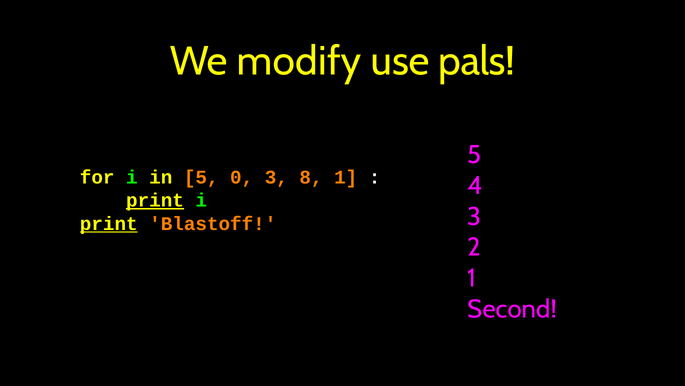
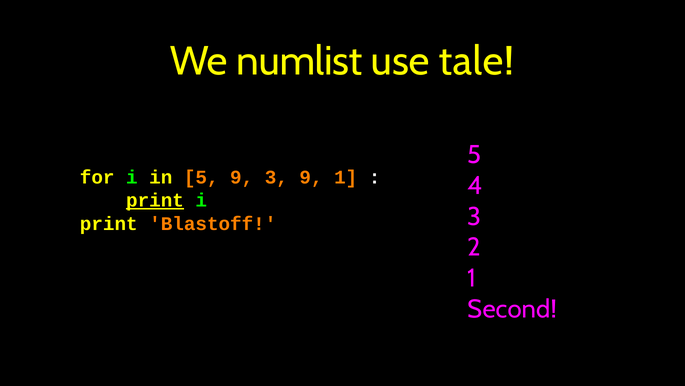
modify: modify -> numlist (299, 61)
pals: pals -> tale (476, 61)
5 0: 0 -> 9 (242, 177)
3 8: 8 -> 9 (311, 177)
print underline: present -> none (109, 223)
